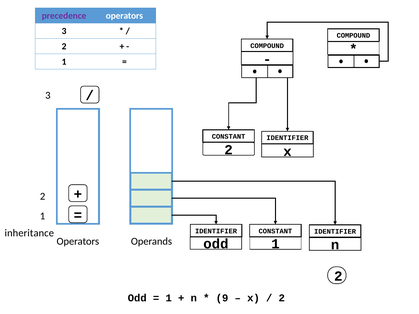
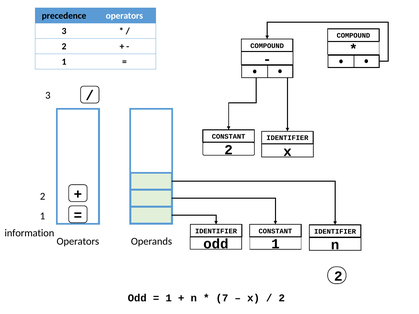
precedence colour: purple -> black (64, 16)
inheritance: inheritance -> information (29, 233)
9: 9 -> 7 (222, 298)
